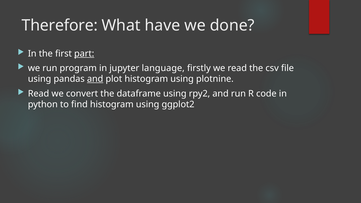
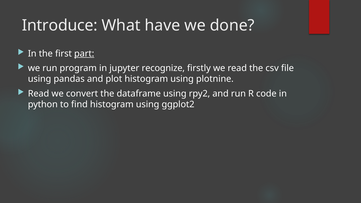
Therefore: Therefore -> Introduce (60, 25)
language: language -> recognize (163, 68)
and underline: present -> none (95, 79)
